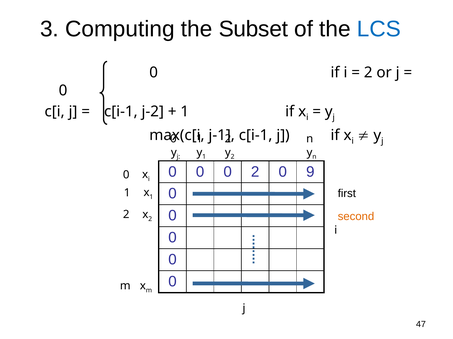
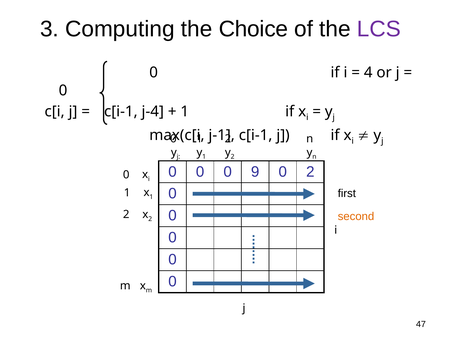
Subset: Subset -> Choice (253, 29)
LCS colour: blue -> purple (379, 29)
2: 2 -> 4 (368, 73)
j-2: j-2 -> j-4 (153, 112)
0 2: 2 -> 9 (255, 172)
0 9: 9 -> 2 (310, 172)
